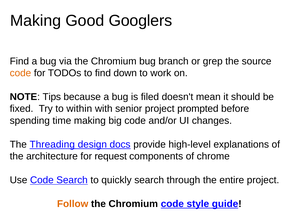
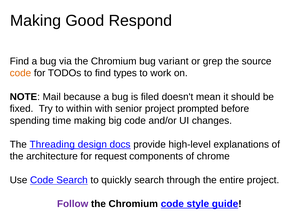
Googlers: Googlers -> Respond (140, 21)
branch: branch -> variant (173, 61)
down: down -> types (125, 73)
Tips: Tips -> Mail (52, 97)
Follow colour: orange -> purple (73, 204)
